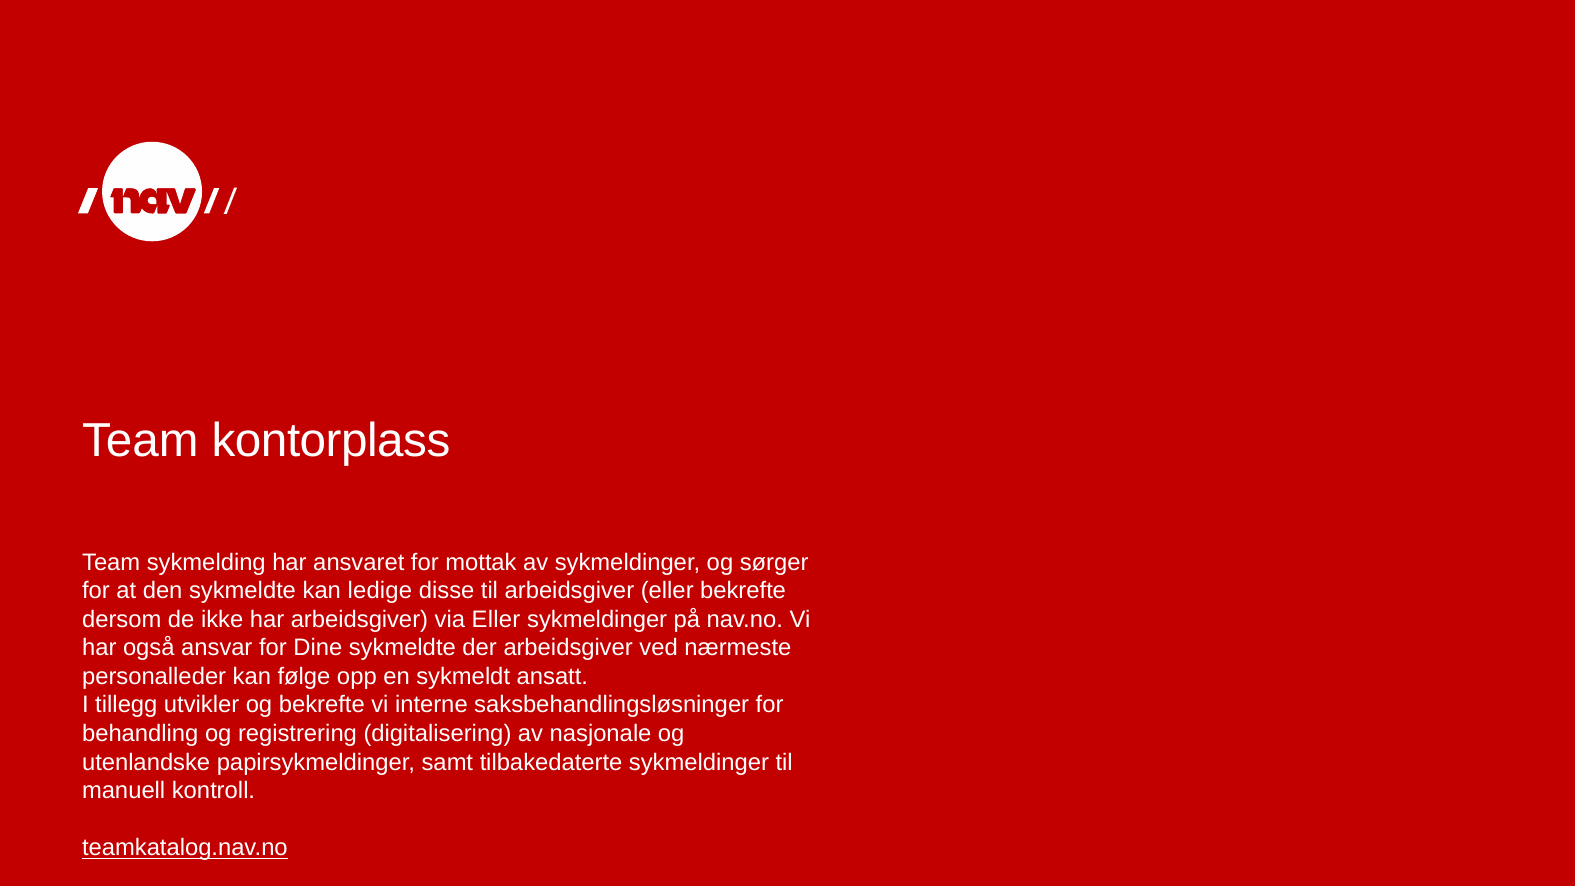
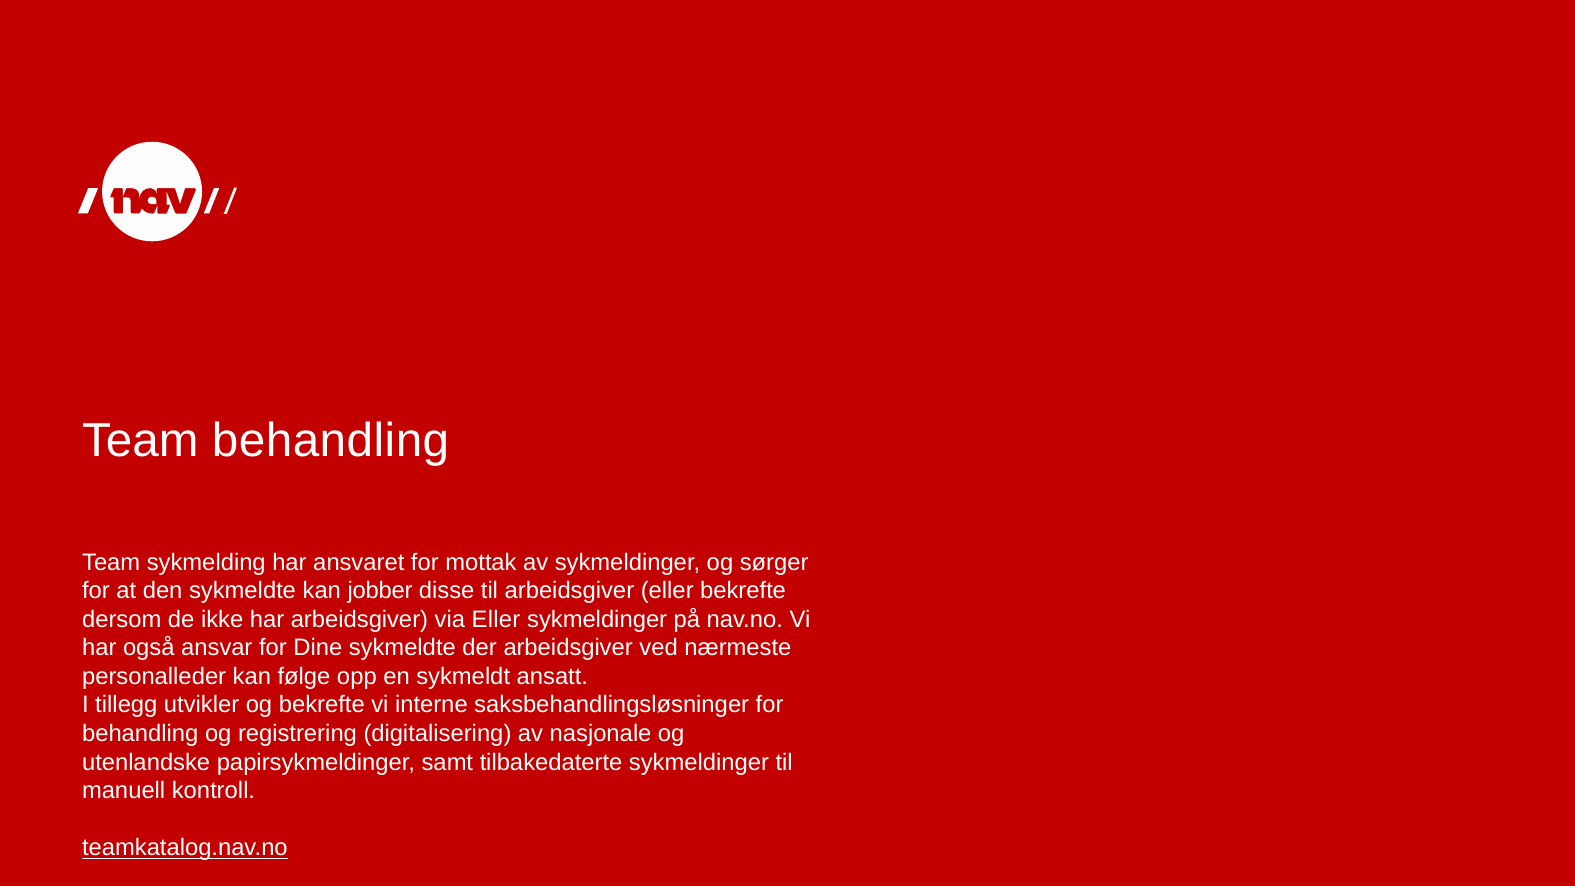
Team kontorplass: kontorplass -> behandling (331, 440)
ledige: ledige -> jobber (380, 591)
